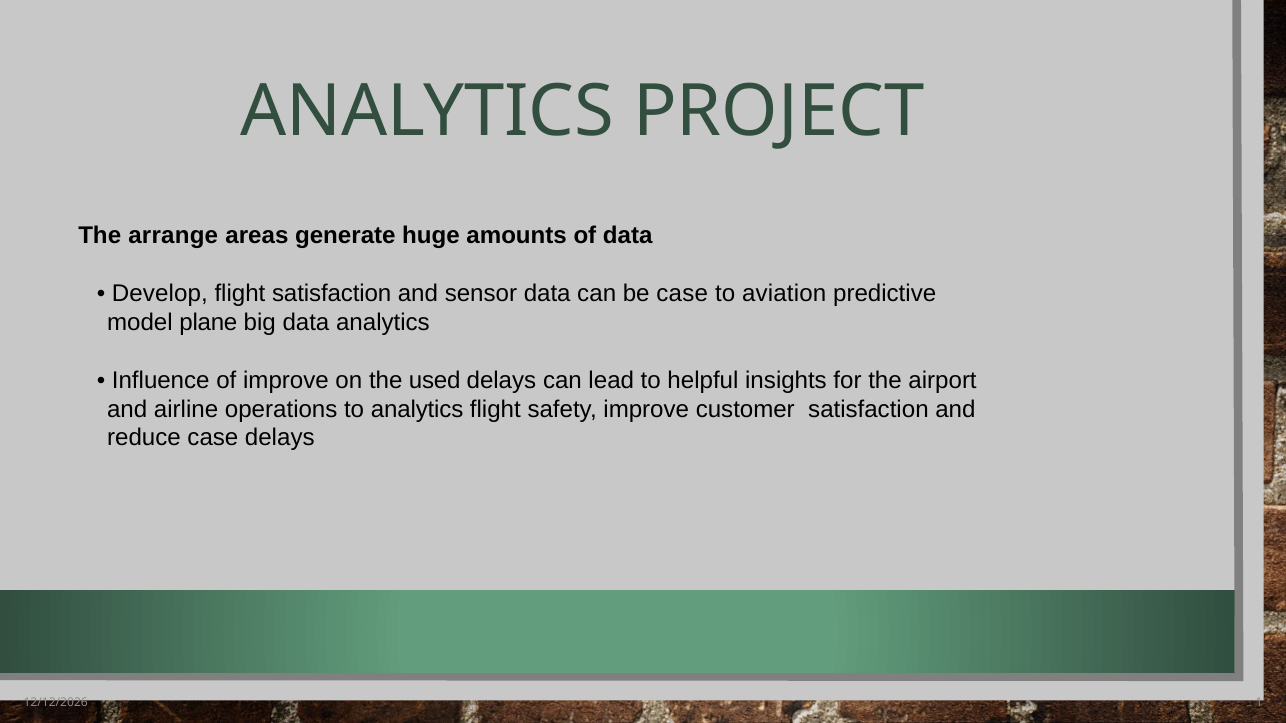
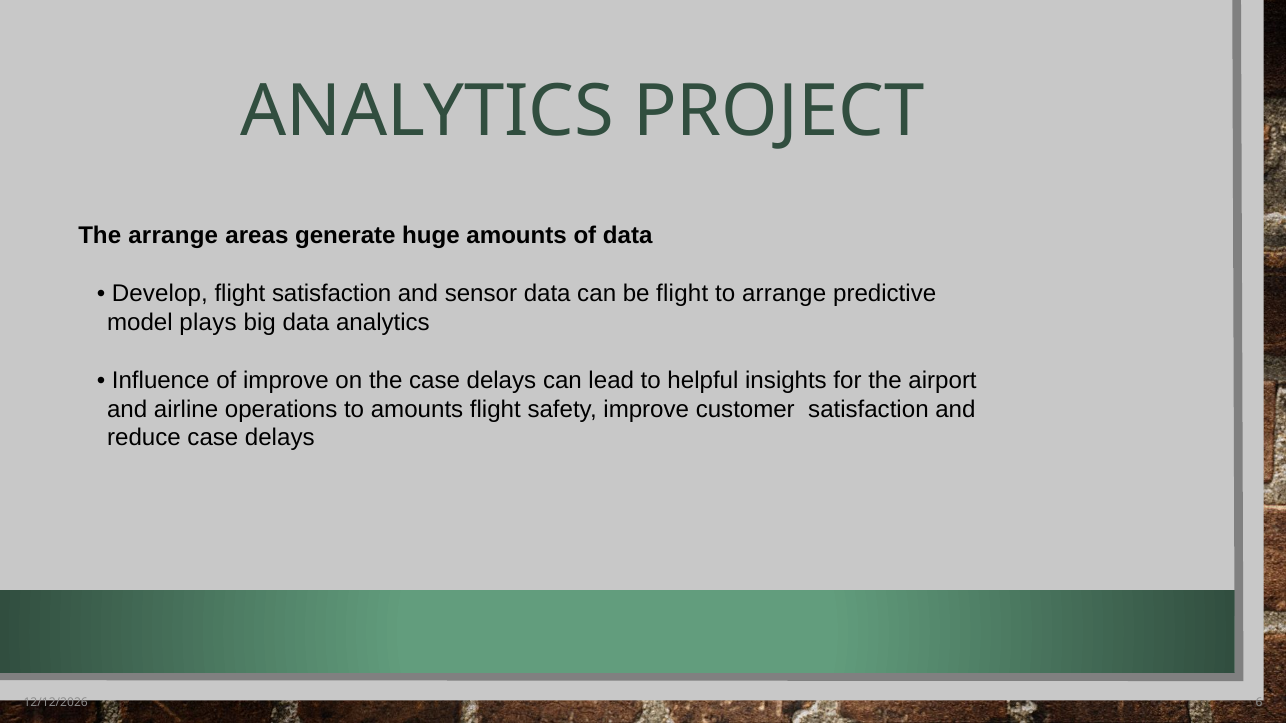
be case: case -> flight (682, 294)
to aviation: aviation -> arrange (784, 294)
plane: plane -> plays (208, 323)
the used: used -> case (435, 380)
to analytics: analytics -> amounts (417, 409)
1: 1 -> 6 (1259, 703)
